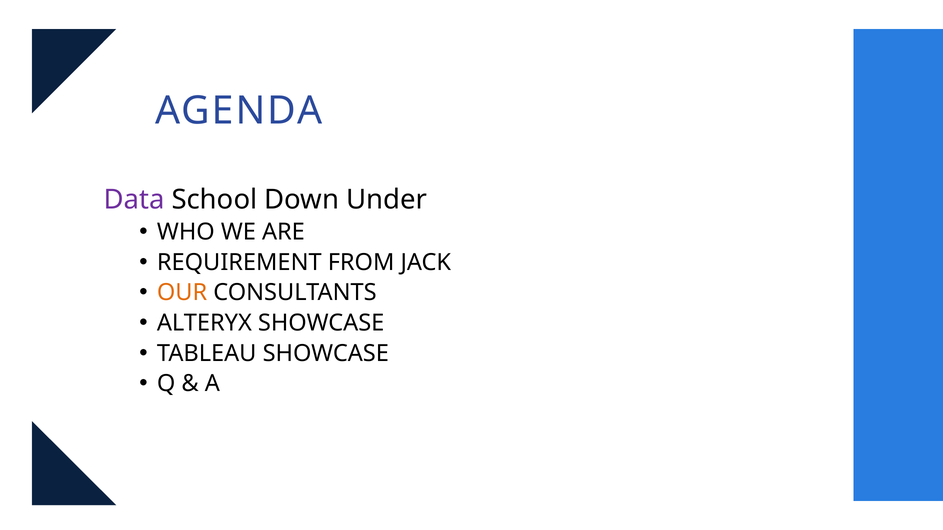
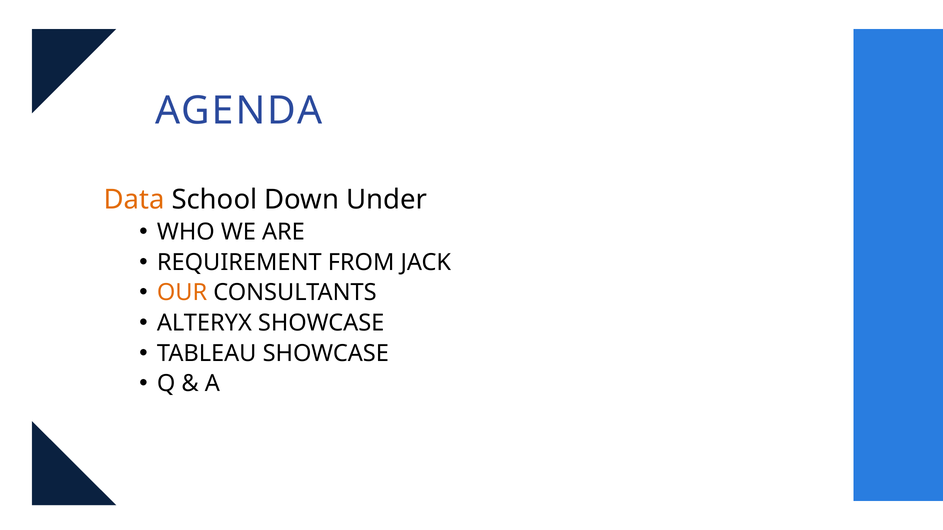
Data colour: purple -> orange (134, 200)
